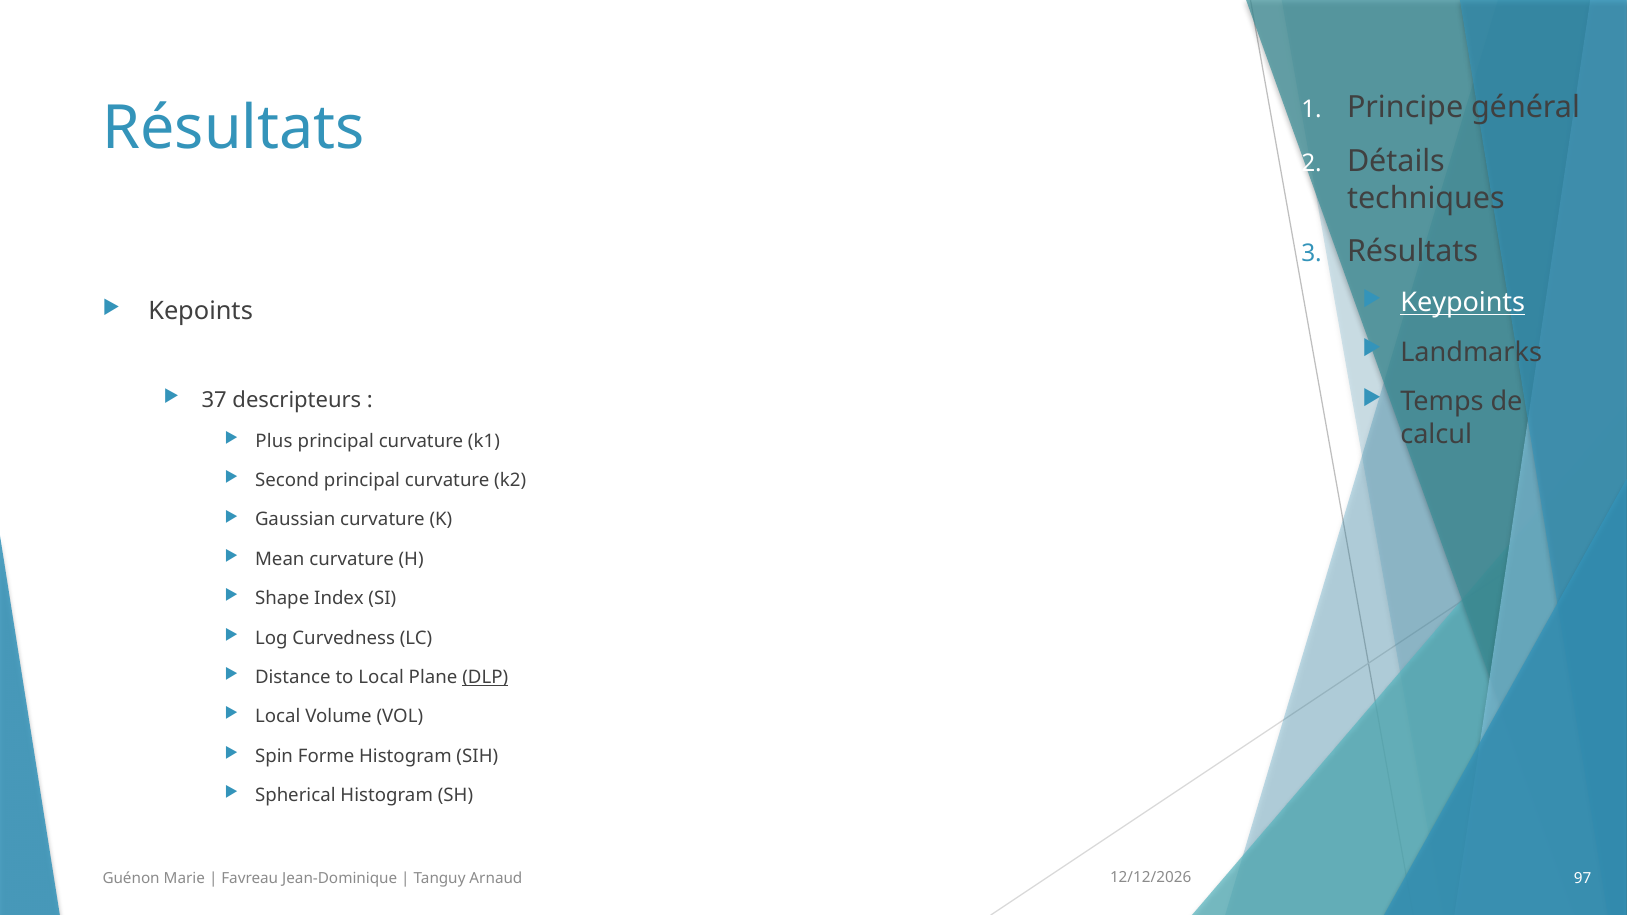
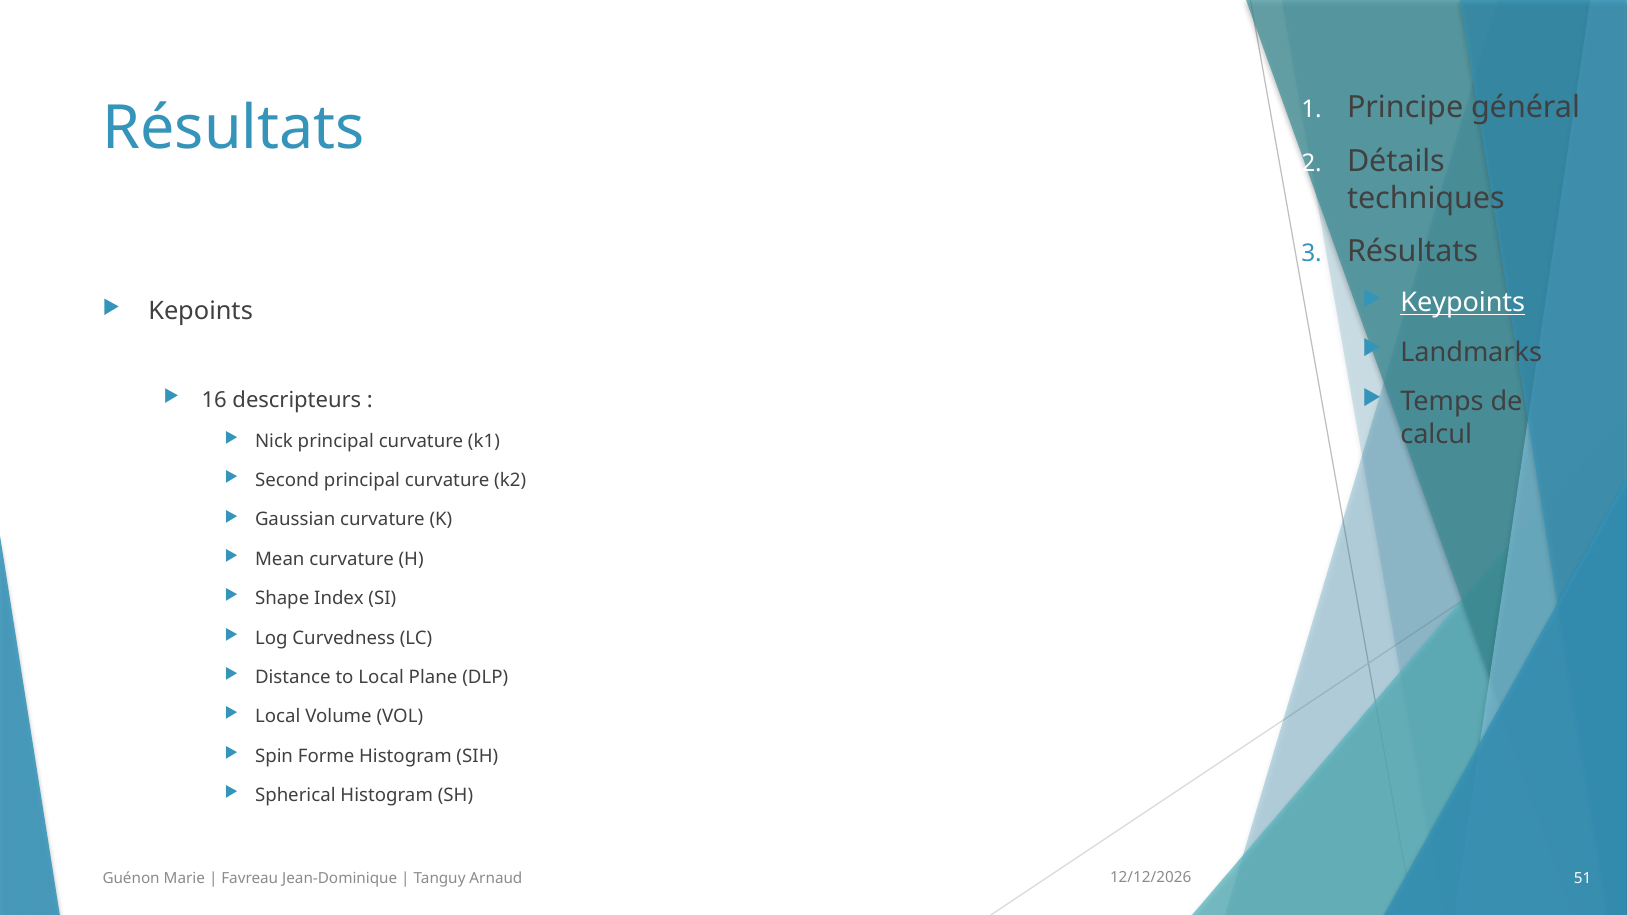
37: 37 -> 16 (214, 400)
Plus: Plus -> Nick (274, 441)
DLP underline: present -> none (485, 677)
97: 97 -> 51 (1583, 878)
